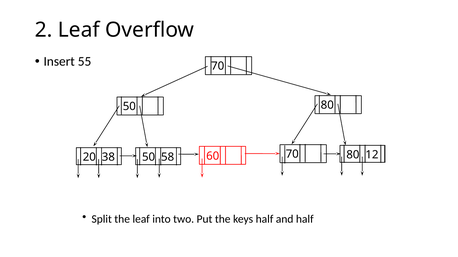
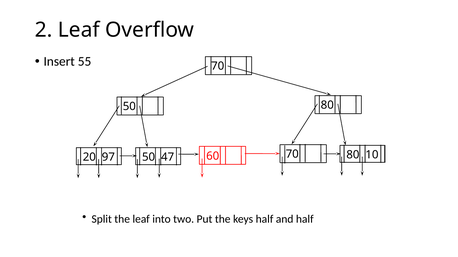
38: 38 -> 97 (108, 157)
58: 58 -> 47 (168, 157)
12: 12 -> 10 (372, 155)
